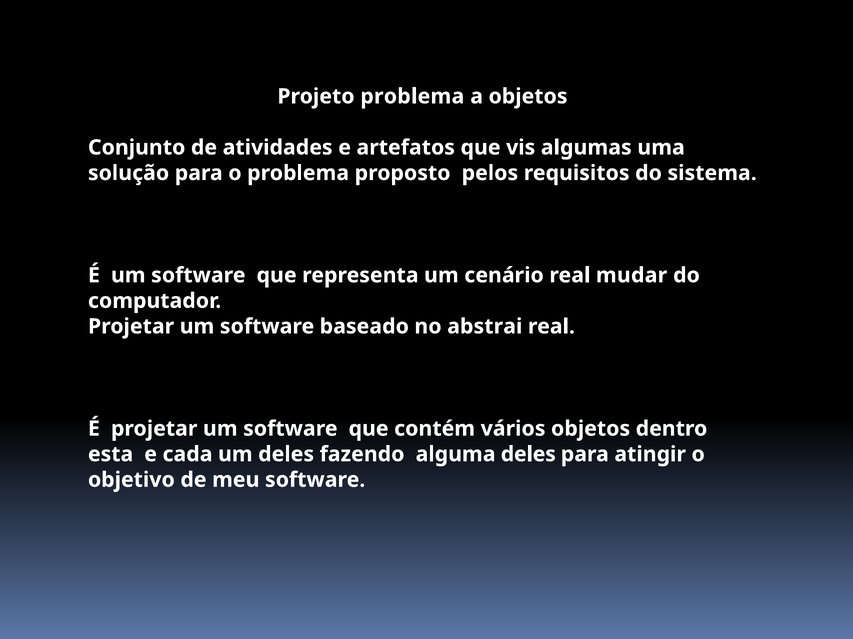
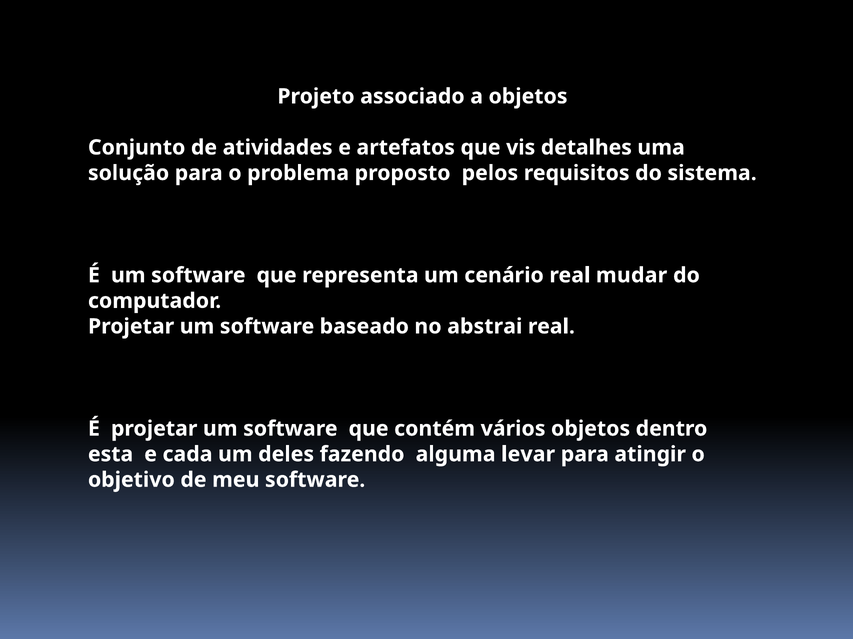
Projeto problema: problema -> associado (412, 96)
algumas: algumas -> detalhes (586, 148)
alguma deles: deles -> levar (528, 455)
